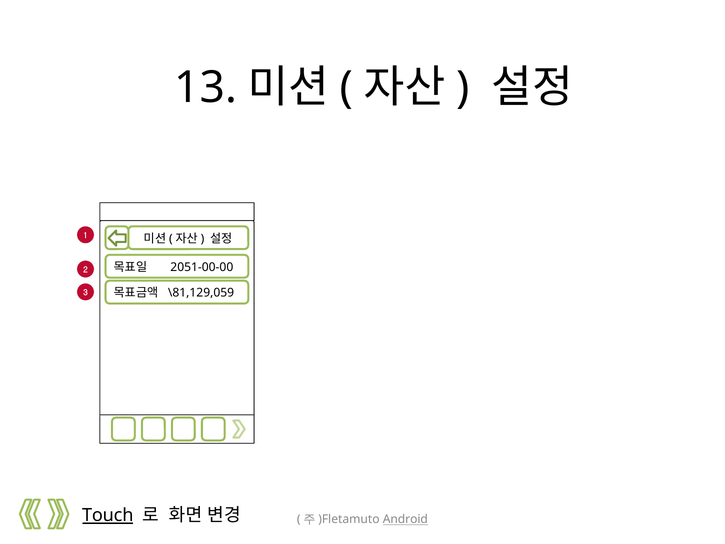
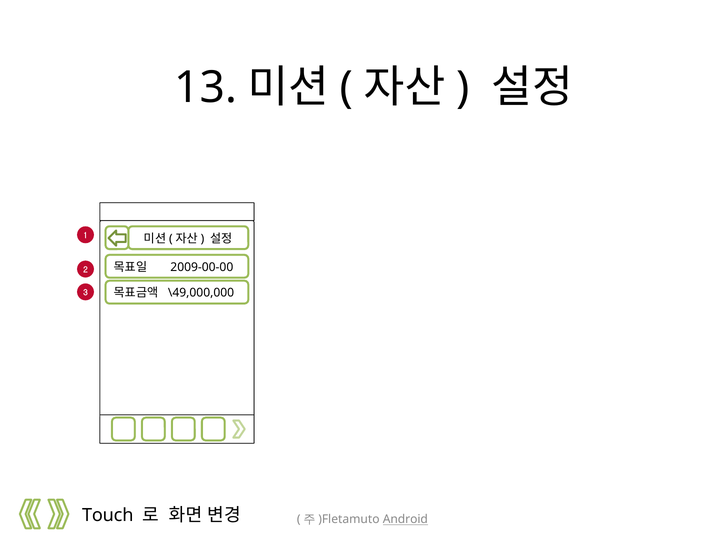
2051-00-00: 2051-00-00 -> 2009-00-00 (202, 267)
\81,129,059: \81,129,059 -> \49,000,000 (201, 293)
Touch underline: present -> none (108, 515)
